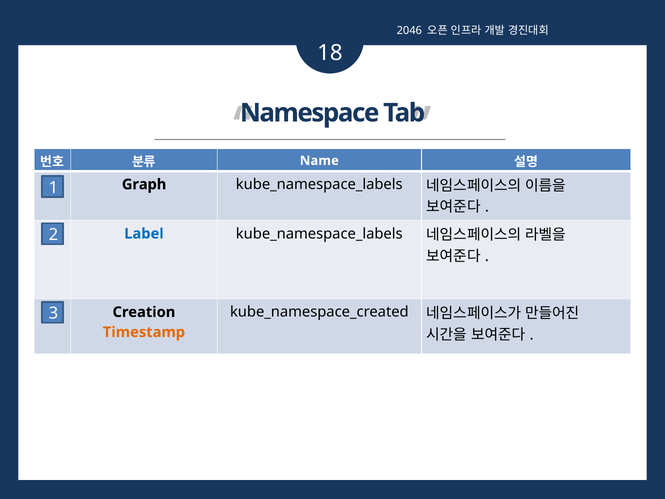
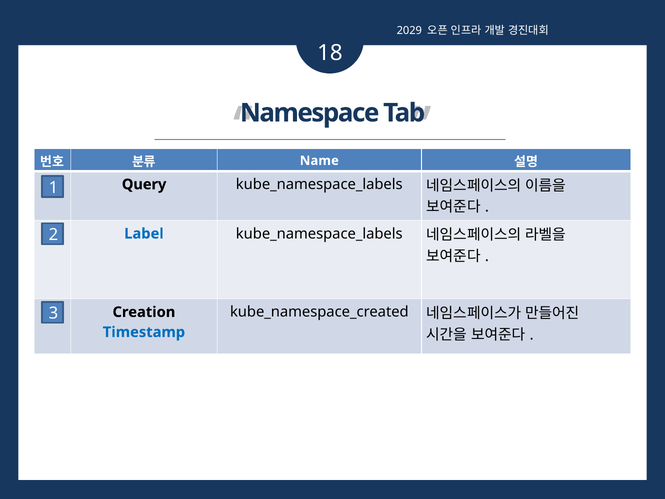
2046: 2046 -> 2029 (409, 30)
Graph: Graph -> Query (144, 184)
Timestamp colour: orange -> blue (144, 332)
